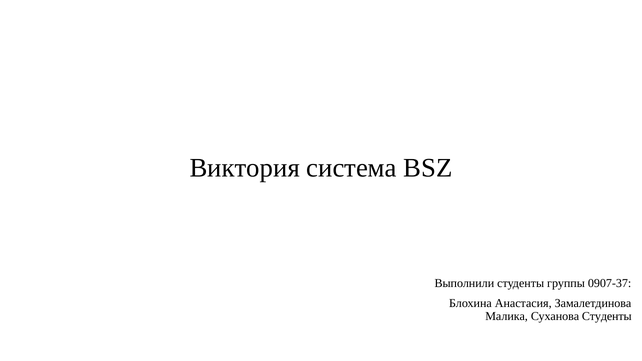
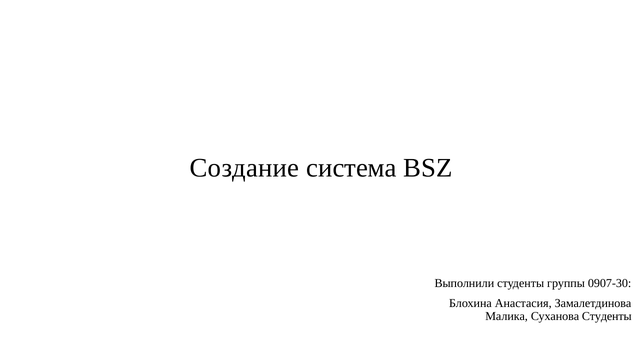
Виктория: Виктория -> Создание (245, 168)
0907-37: 0907-37 -> 0907-30 (610, 284)
